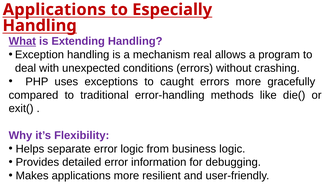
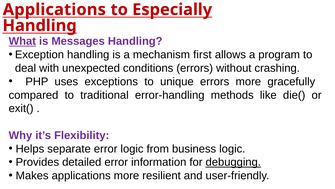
Extending: Extending -> Messages (78, 41)
real: real -> first (202, 55)
caught: caught -> unique (177, 81)
debugging underline: none -> present (233, 162)
